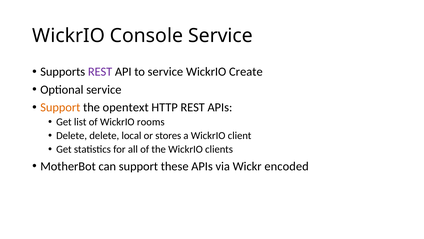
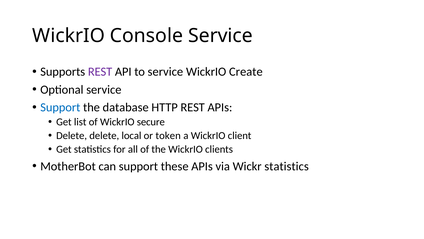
Support colour: orange -> blue (60, 107)
opentext: opentext -> database (126, 107)
rooms: rooms -> secure (151, 122)
stores: stores -> token (168, 136)
Wickr encoded: encoded -> statistics (287, 166)
